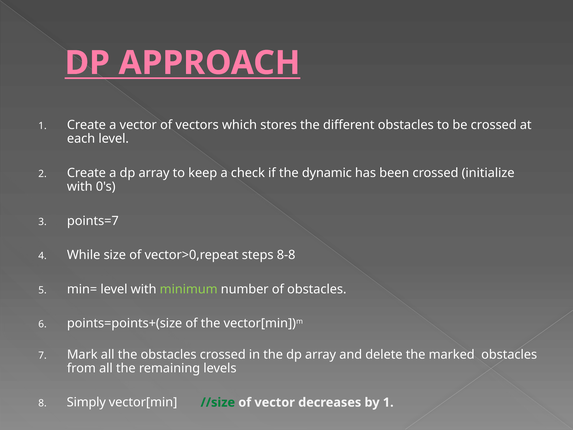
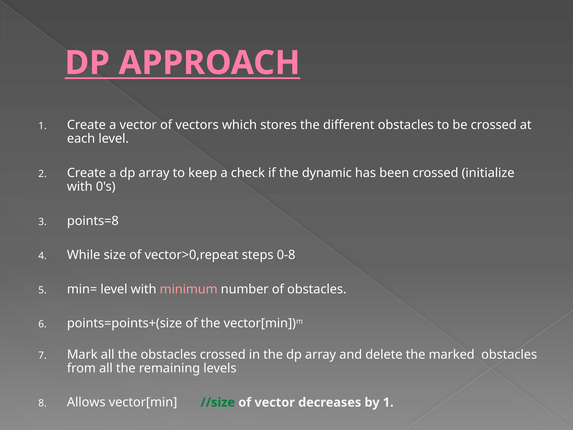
points=7: points=7 -> points=8 (93, 221)
8-8: 8-8 -> 0-8 (286, 255)
minimum colour: light green -> pink (189, 289)
Simply: Simply -> Allows (86, 402)
